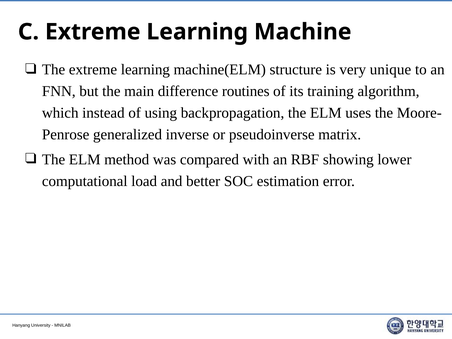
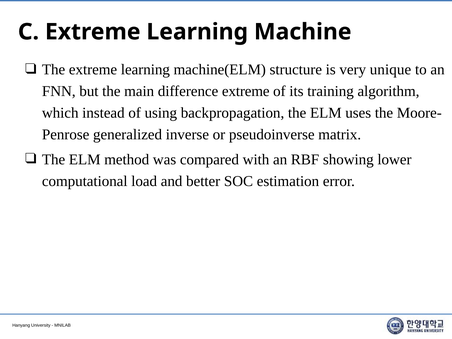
difference routines: routines -> extreme (246, 91)
